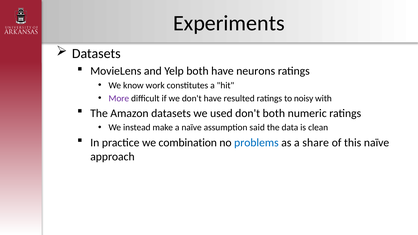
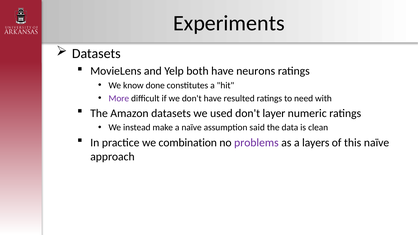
work: work -> done (155, 85)
noisy: noisy -> need (304, 98)
don't both: both -> layer (274, 113)
problems colour: blue -> purple (256, 143)
share: share -> layers (316, 143)
